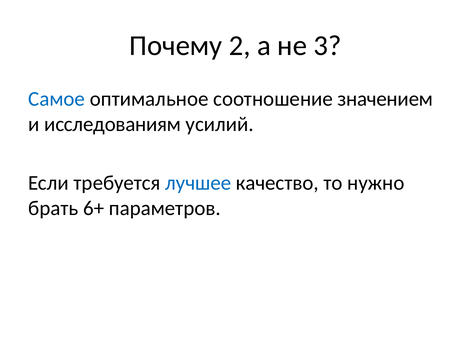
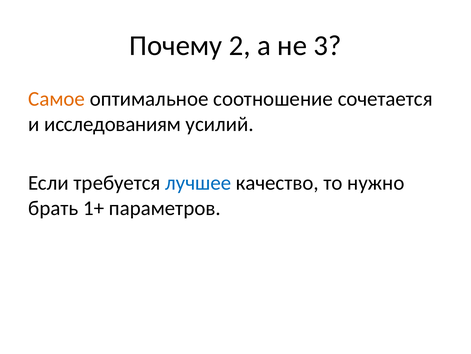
Самое colour: blue -> orange (57, 99)
значением: значением -> сочетается (385, 99)
6+: 6+ -> 1+ (94, 208)
